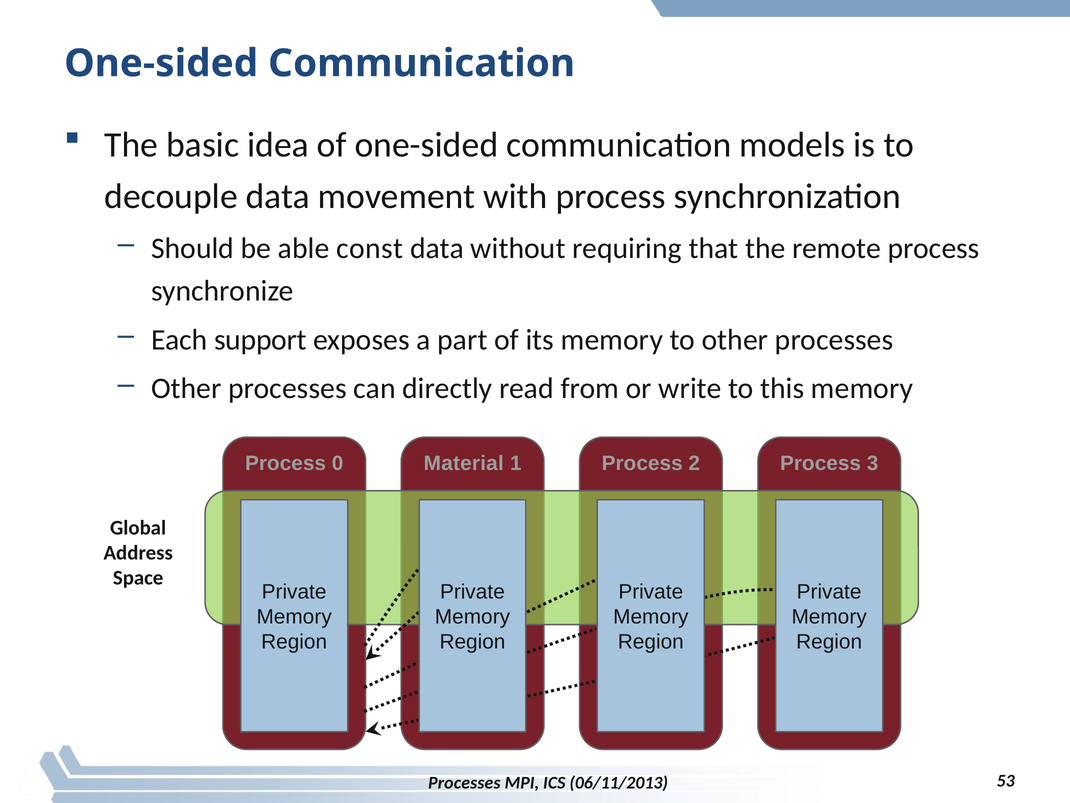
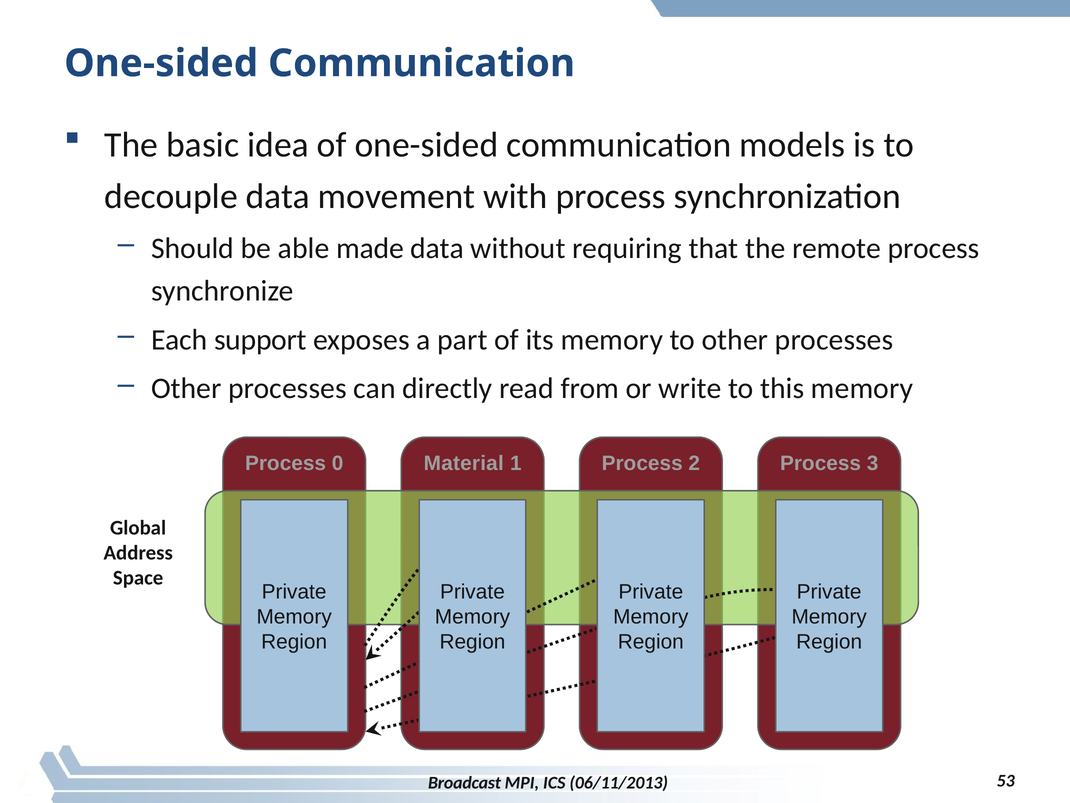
const: const -> made (370, 248)
Processes: Processes -> Broadcast (465, 782)
